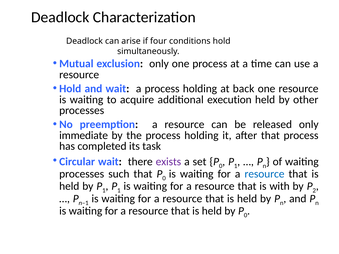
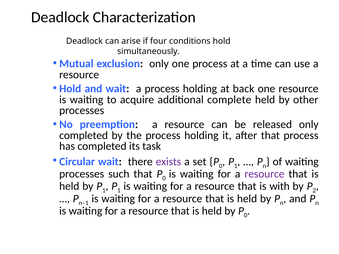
execution: execution -> complete (229, 100)
immediate: immediate -> completed (84, 135)
resource colour: blue -> purple (264, 174)
